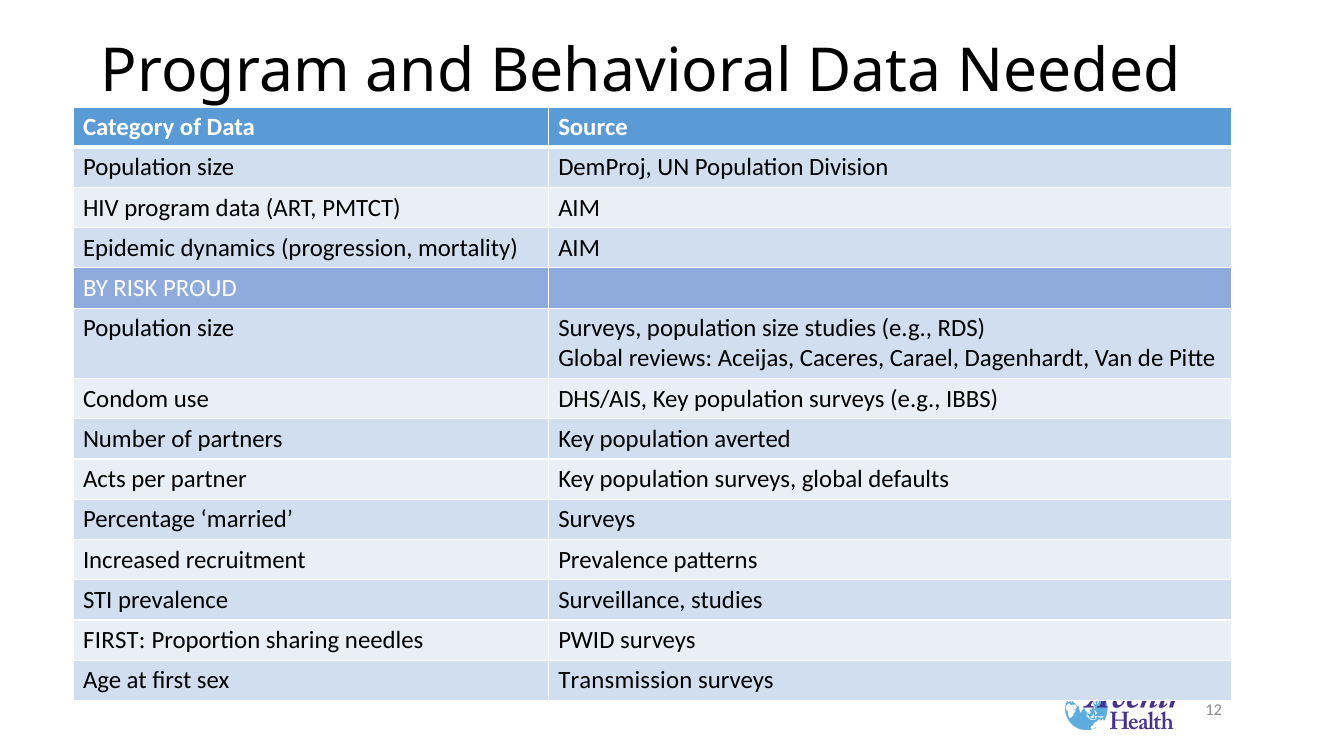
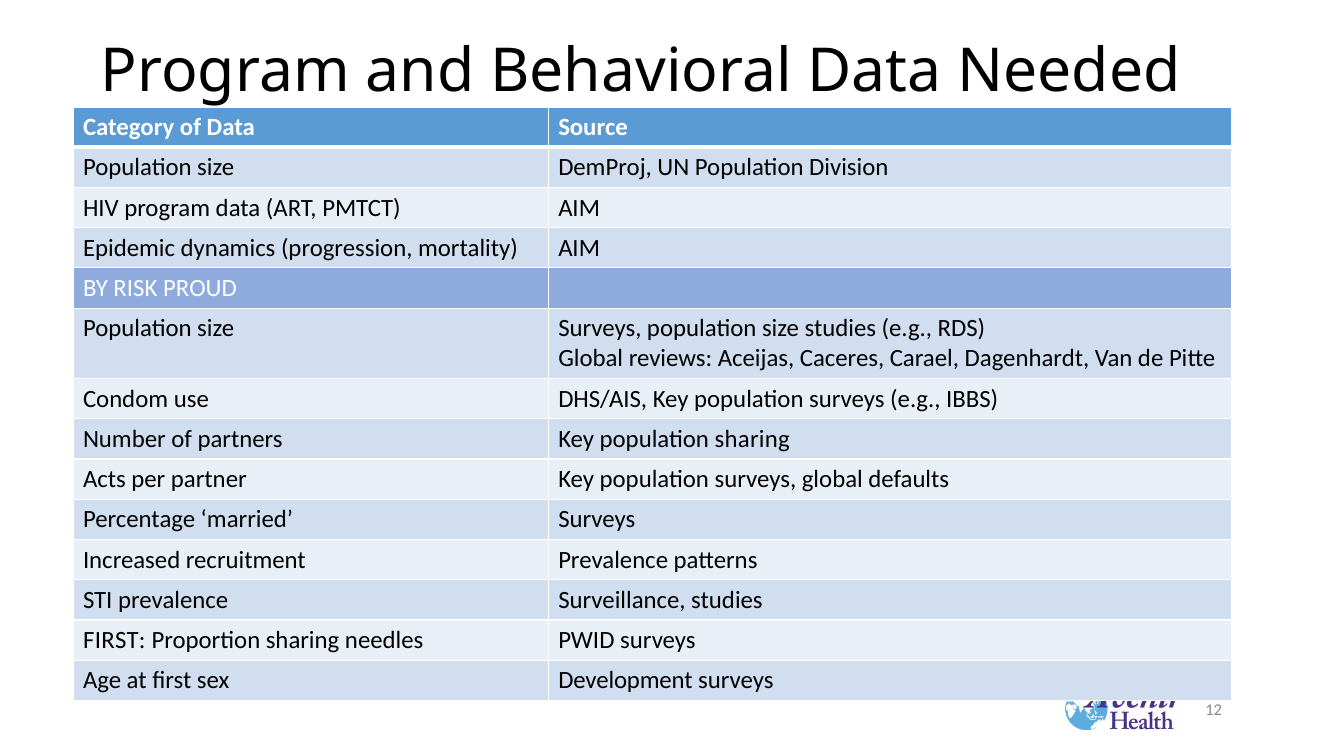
population averted: averted -> sharing (752, 439)
Transmission: Transmission -> Development (625, 681)
